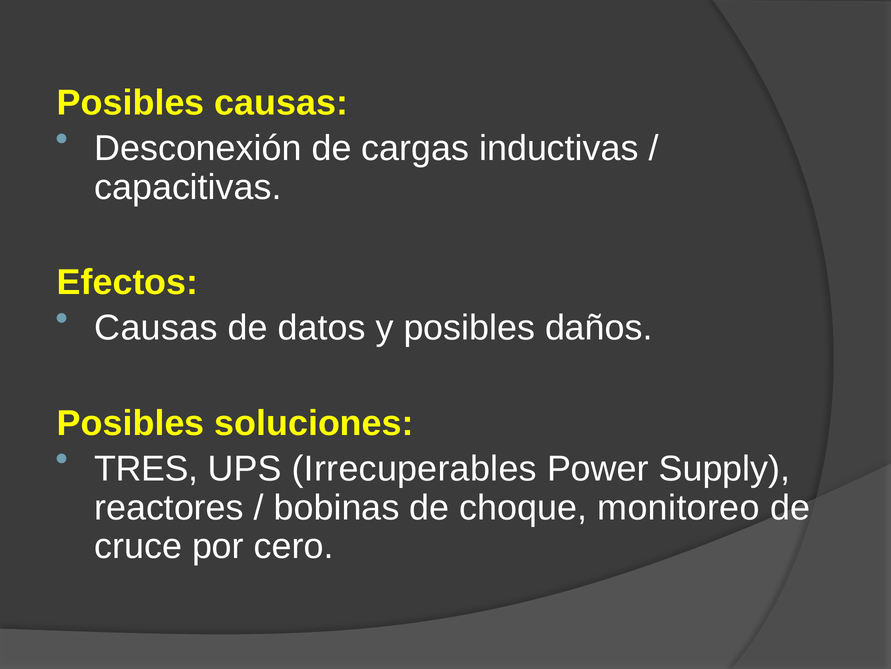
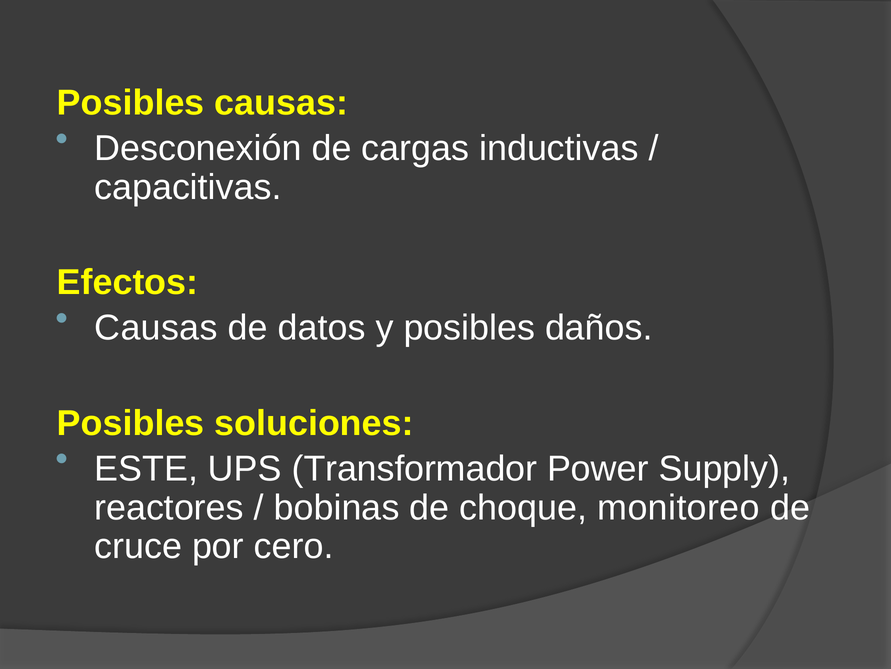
TRES: TRES -> ESTE (146, 468)
Irrecuperables: Irrecuperables -> Transformador (414, 468)
